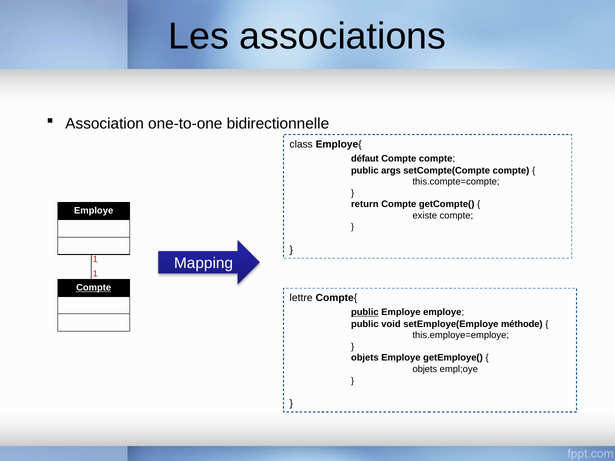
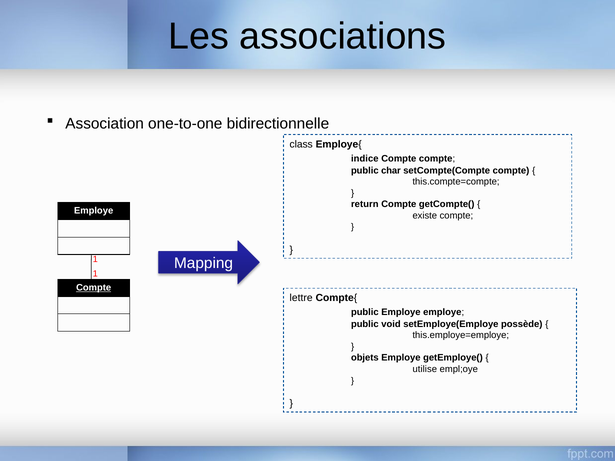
défaut: défaut -> indice (365, 159)
args: args -> char (391, 171)
public underline: present -> none (365, 312)
méthode: méthode -> possède (522, 324)
objets: objets -> utilise (425, 369)
